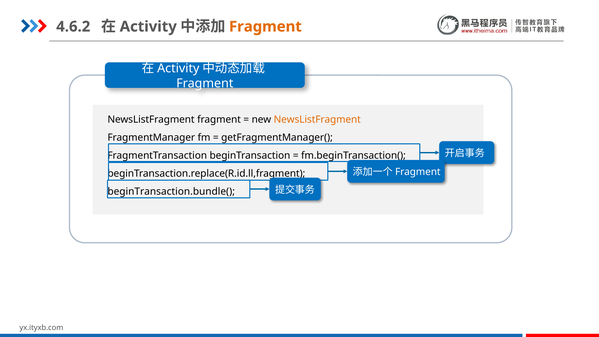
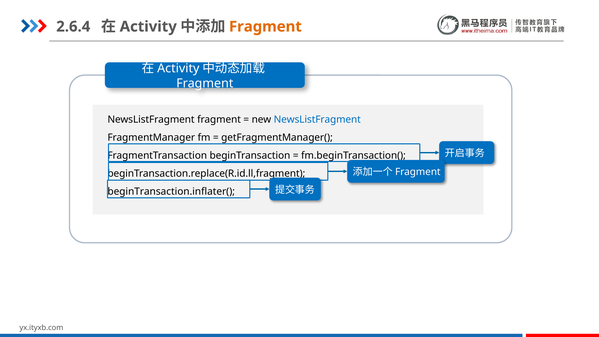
4.6.2: 4.6.2 -> 2.6.4 (73, 27)
NewsListFragment colour: orange -> blue (317, 120)
beginTransaction.bundle(: beginTransaction.bundle( -> beginTransaction.inflater( (171, 192)
